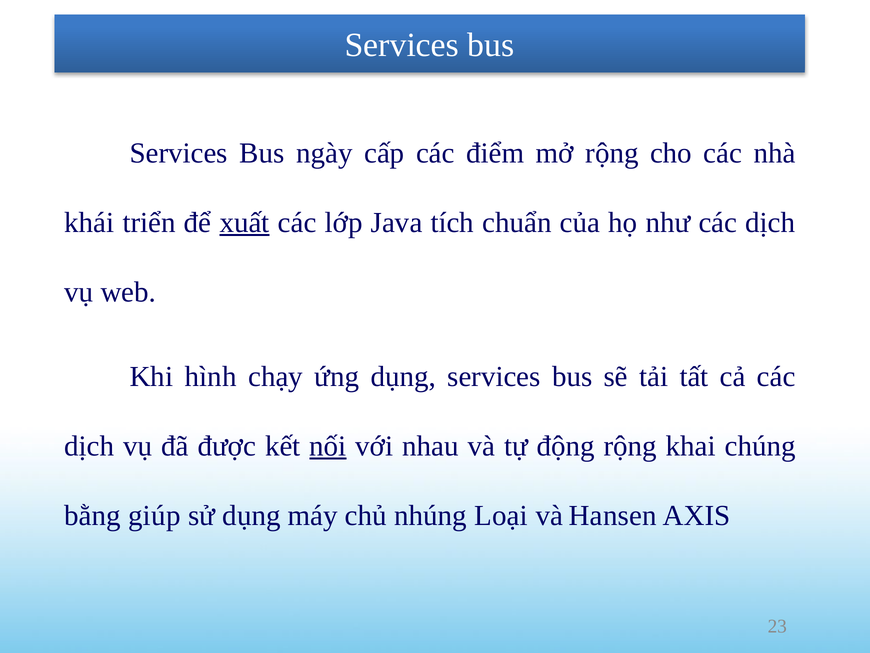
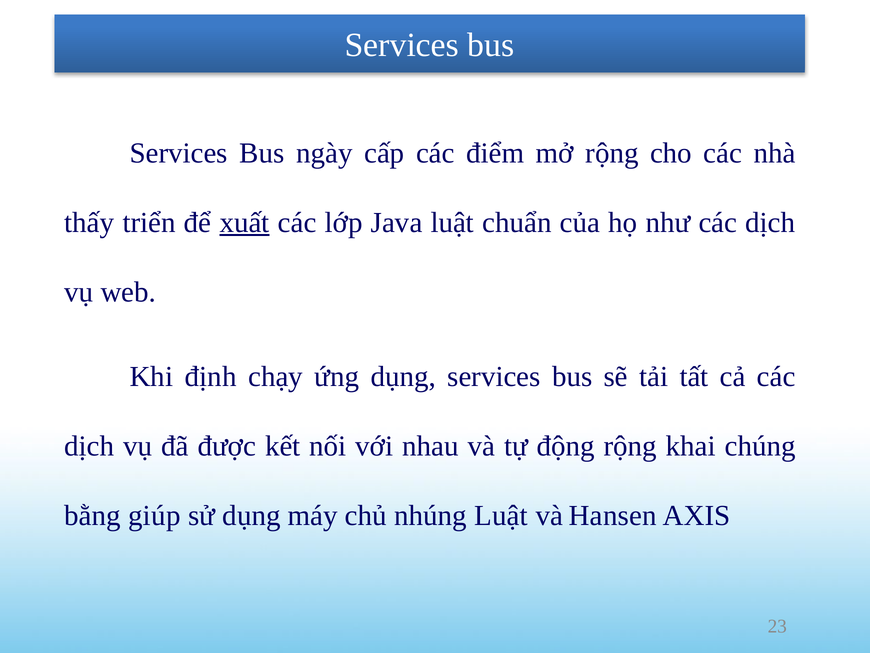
khái: khái -> thấy (89, 222)
Java tích: tích -> luật (452, 222)
hình: hình -> định (211, 376)
nối underline: present -> none (328, 446)
nhúng Loại: Loại -> Luật (501, 515)
